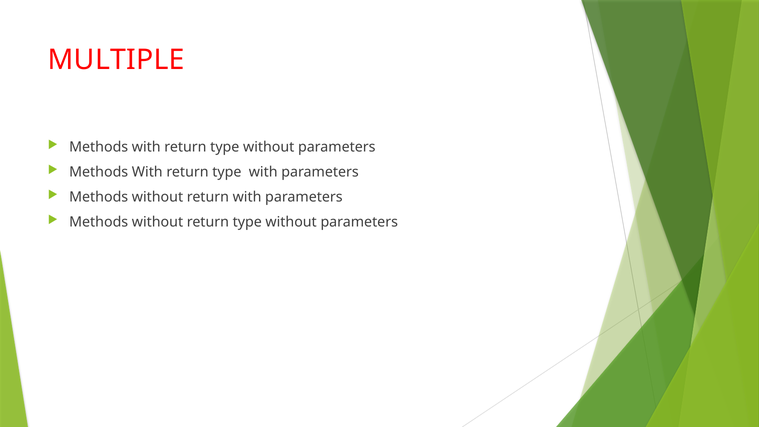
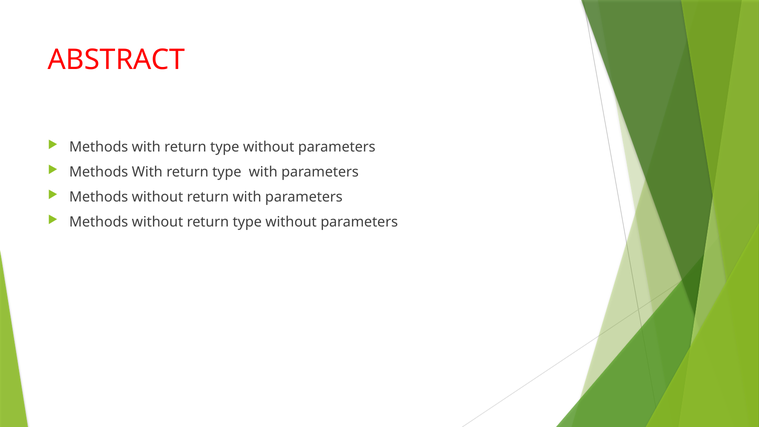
MULTIPLE: MULTIPLE -> ABSTRACT (116, 60)
